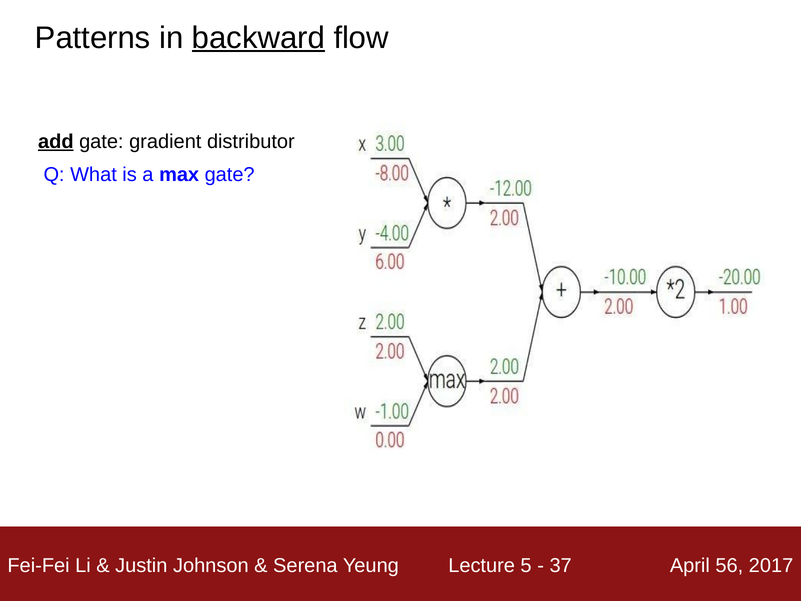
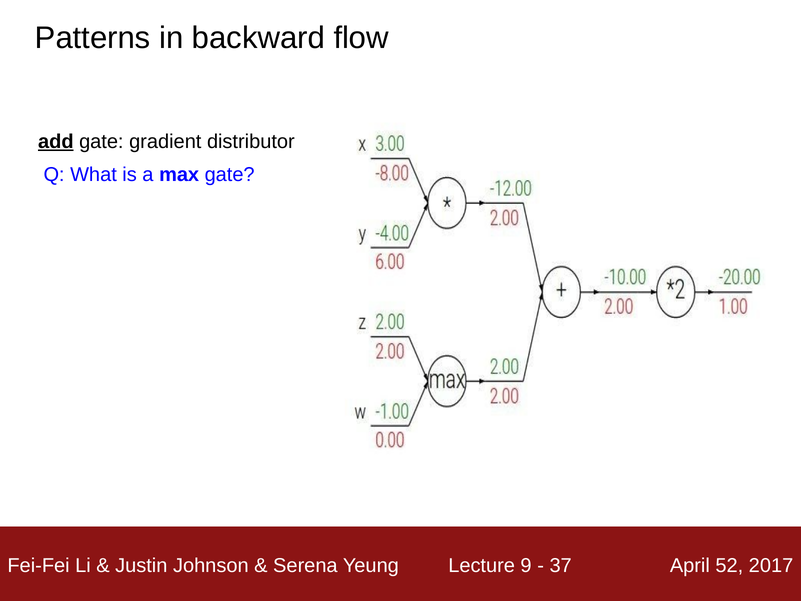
backward underline: present -> none (258, 38)
5: 5 -> 9 (526, 565)
56: 56 -> 52 (729, 565)
